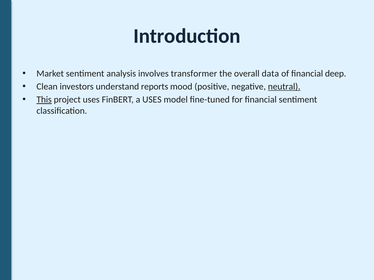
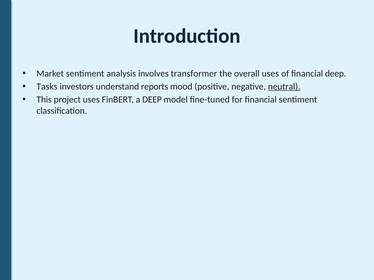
overall data: data -> uses (270, 74)
Clean: Clean -> Tasks (47, 87)
This underline: present -> none (44, 100)
a USES: USES -> DEEP (152, 100)
